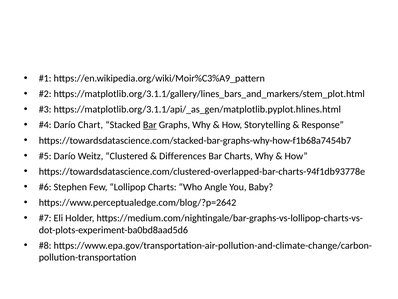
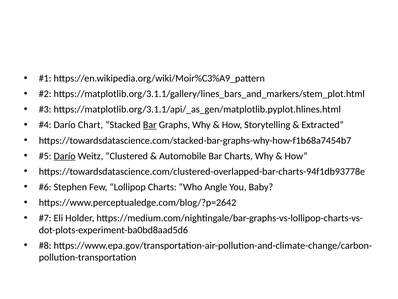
Response: Response -> Extracted (323, 125)
Darío underline: none -> present (65, 156)
Differences: Differences -> Automobile (183, 156)
